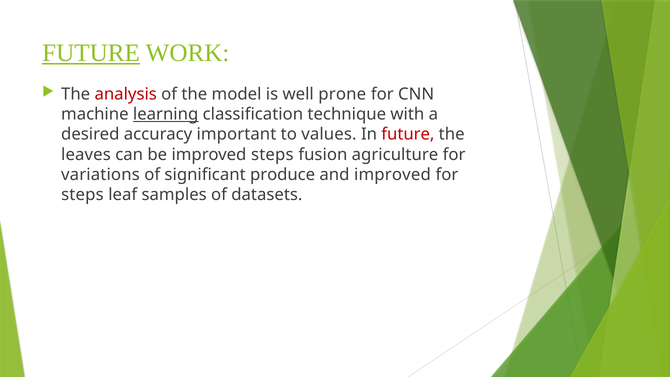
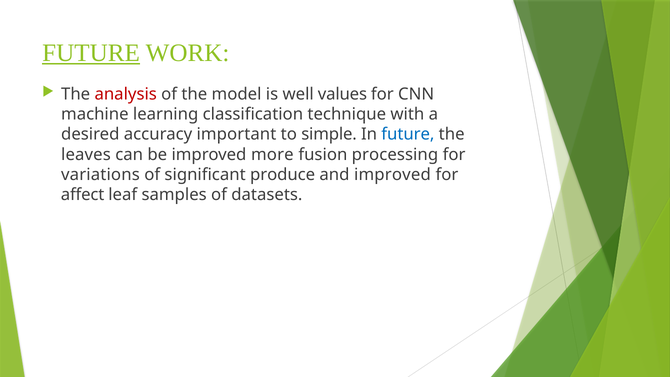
prone: prone -> values (342, 94)
learning underline: present -> none (166, 114)
values: values -> simple (329, 134)
future colour: red -> blue (408, 134)
improved steps: steps -> more (272, 154)
agriculture: agriculture -> processing (395, 154)
steps: steps -> affect (83, 195)
